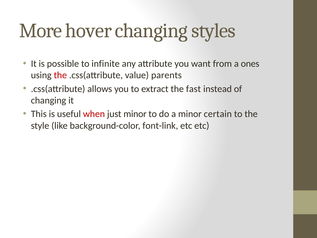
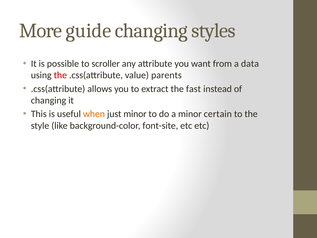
hover: hover -> guide (88, 31)
infinite: infinite -> scroller (106, 64)
ones: ones -> data (250, 64)
when colour: red -> orange (94, 114)
font-link: font-link -> font-site (160, 126)
